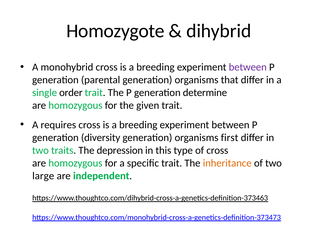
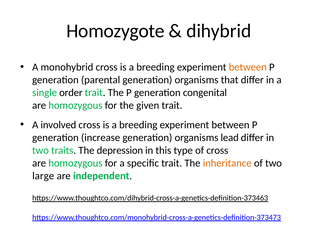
between colour: purple -> orange (248, 67)
determine: determine -> congenital (205, 92)
requires: requires -> involved (58, 125)
diversity: diversity -> increase (101, 137)
first: first -> lead (230, 137)
